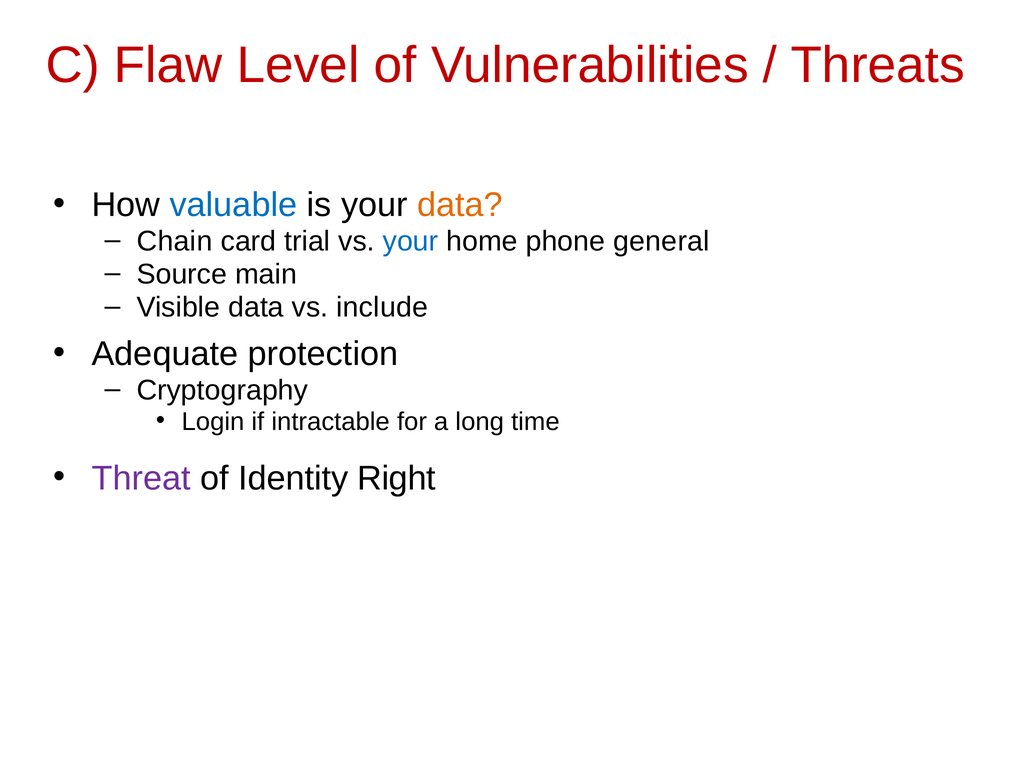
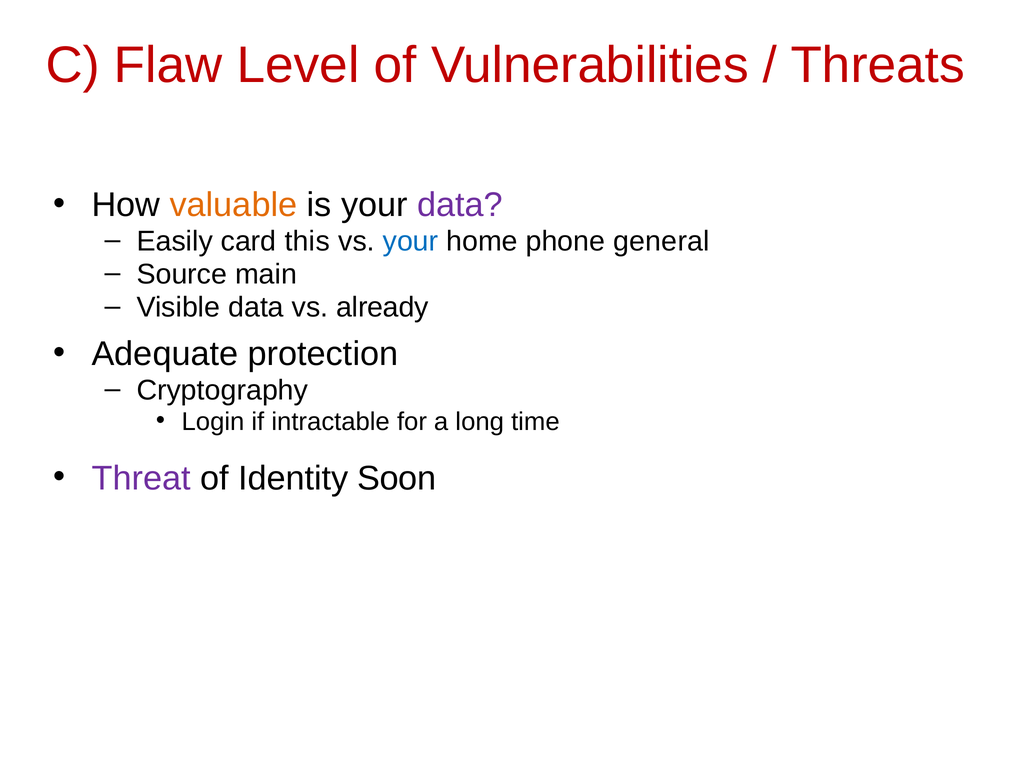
valuable colour: blue -> orange (233, 205)
data colour: orange -> purple (460, 205)
Chain: Chain -> Easily (175, 241)
trial: trial -> this (307, 241)
include: include -> already (382, 307)
Right: Right -> Soon (397, 478)
